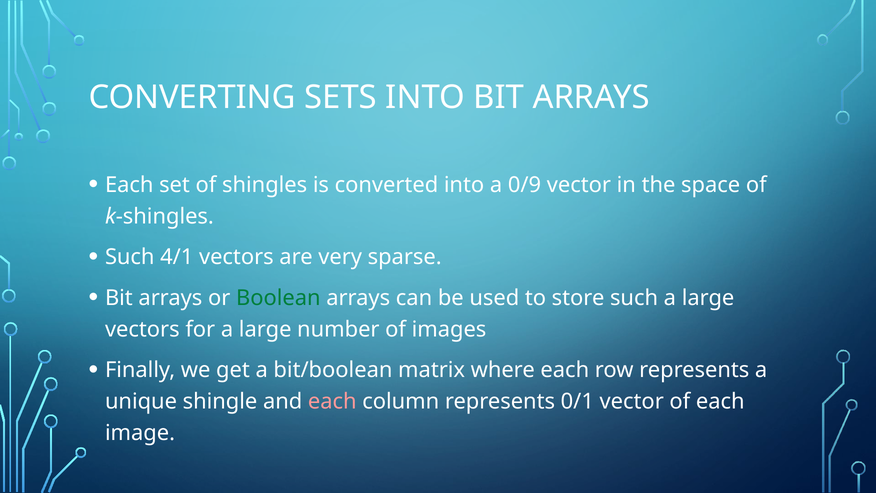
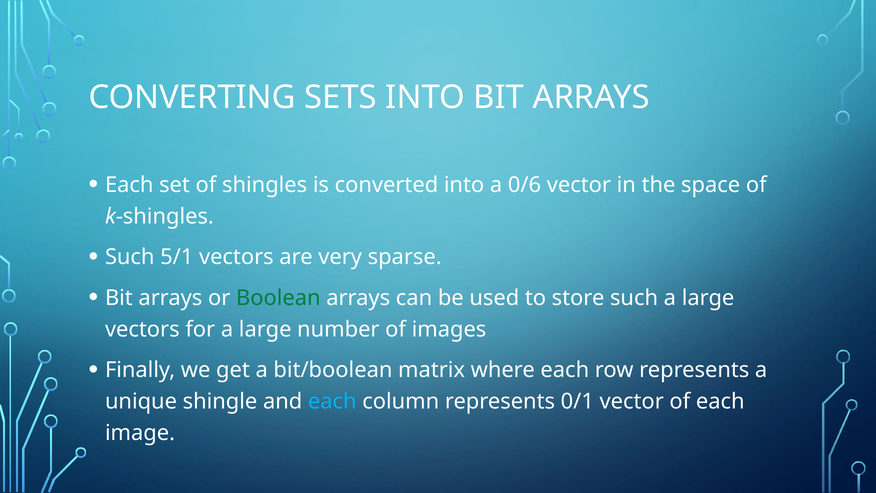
0/9: 0/9 -> 0/6 (524, 185)
4/1: 4/1 -> 5/1 (177, 257)
each colour: pink -> light blue (332, 401)
